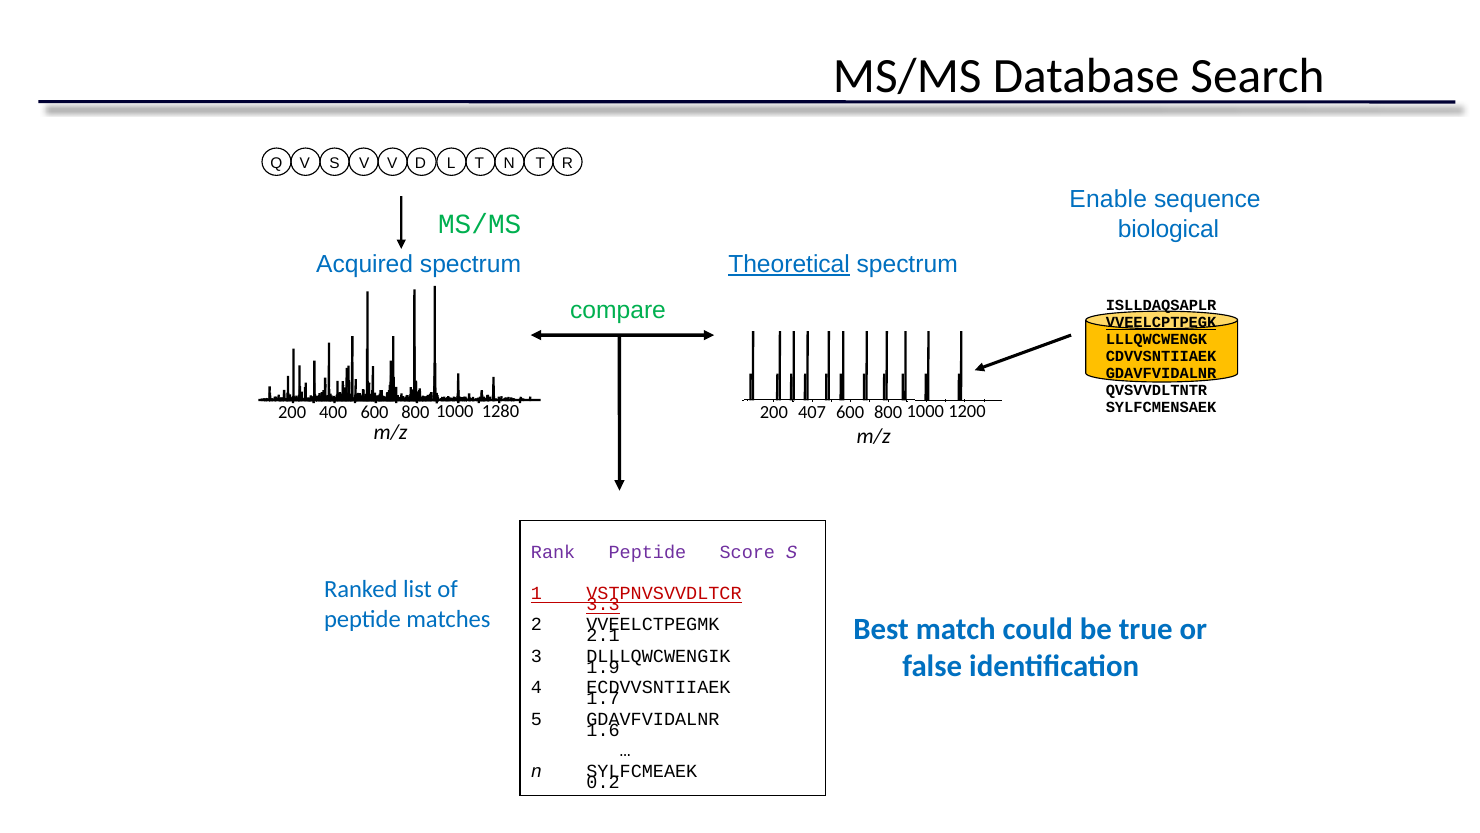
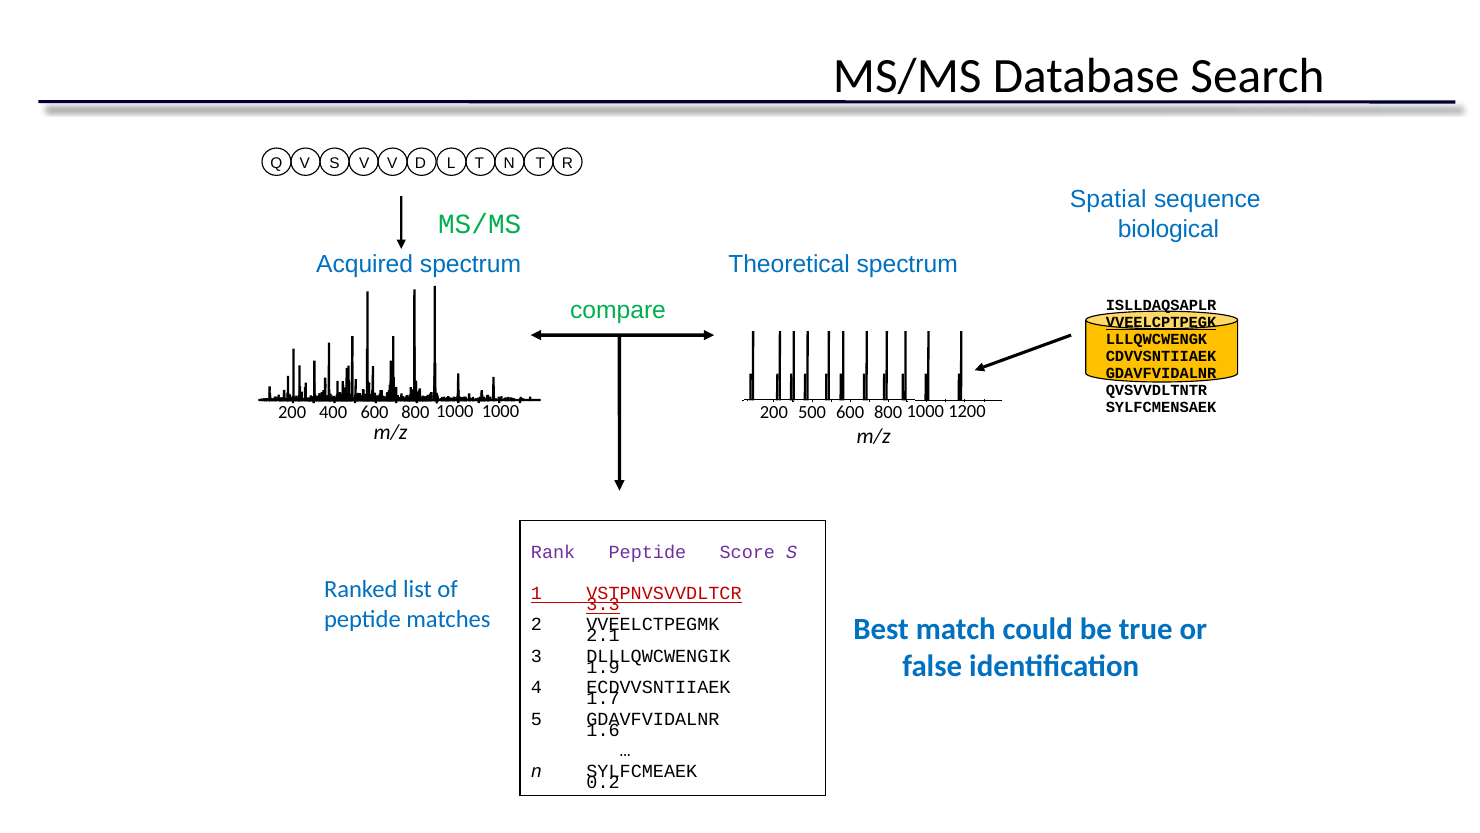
Enable: Enable -> Spatial (1108, 200)
Theoretical underline: present -> none (789, 264)
1000 1280: 1280 -> 1000 (500, 411)
407: 407 -> 500 (812, 412)
